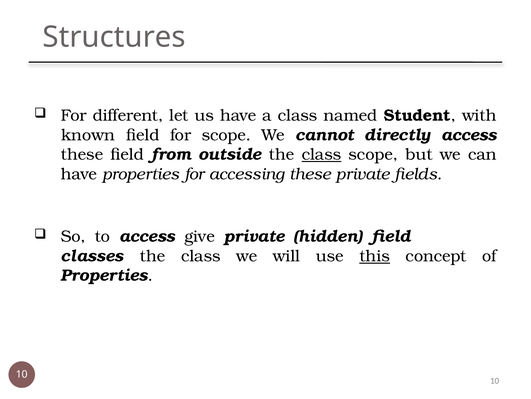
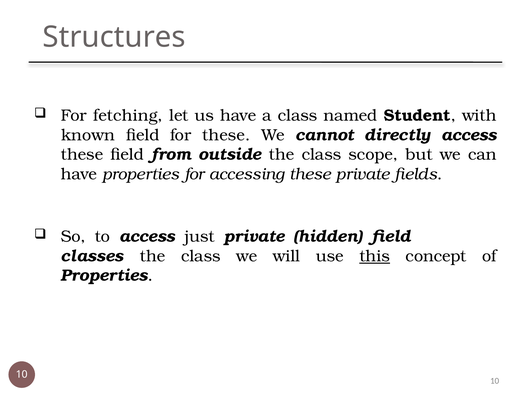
different: different -> fetching (128, 115)
for scope: scope -> these (226, 135)
class underline: present -> none (321, 154)
give: give -> just (200, 236)
